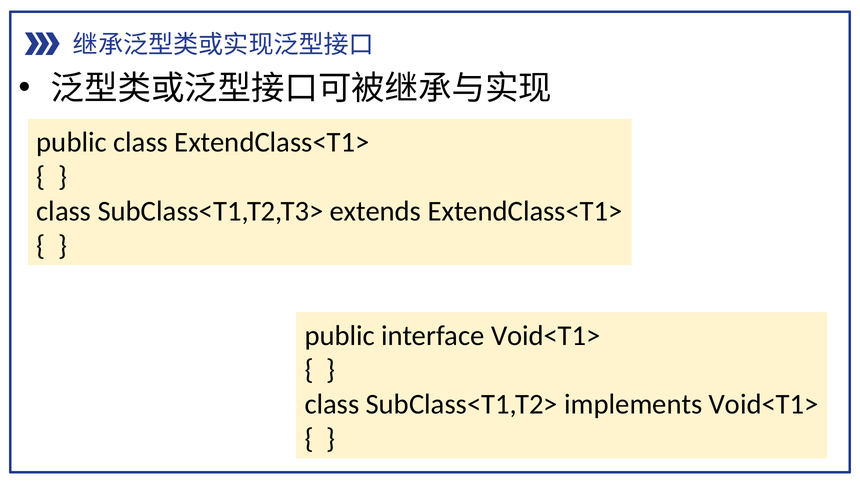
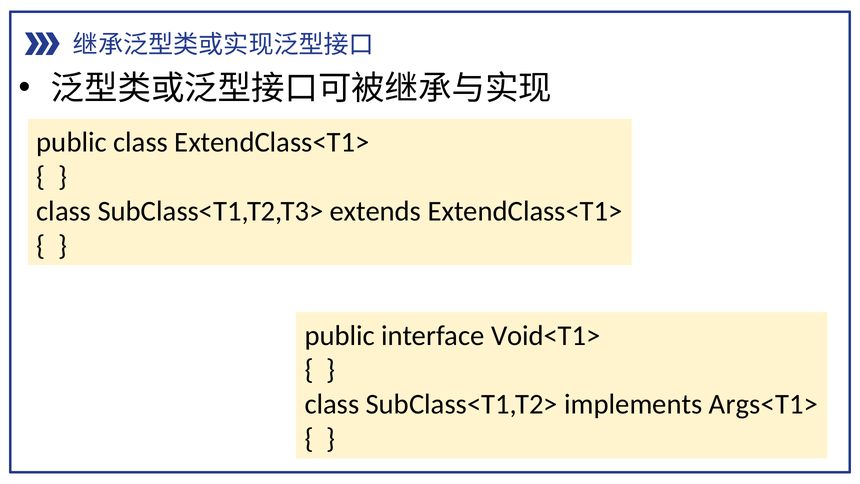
implements Void<T1>: Void<T1> -> Args<T1> (763, 404)
